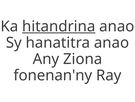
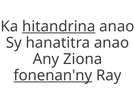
fonenan'ny underline: none -> present (53, 75)
